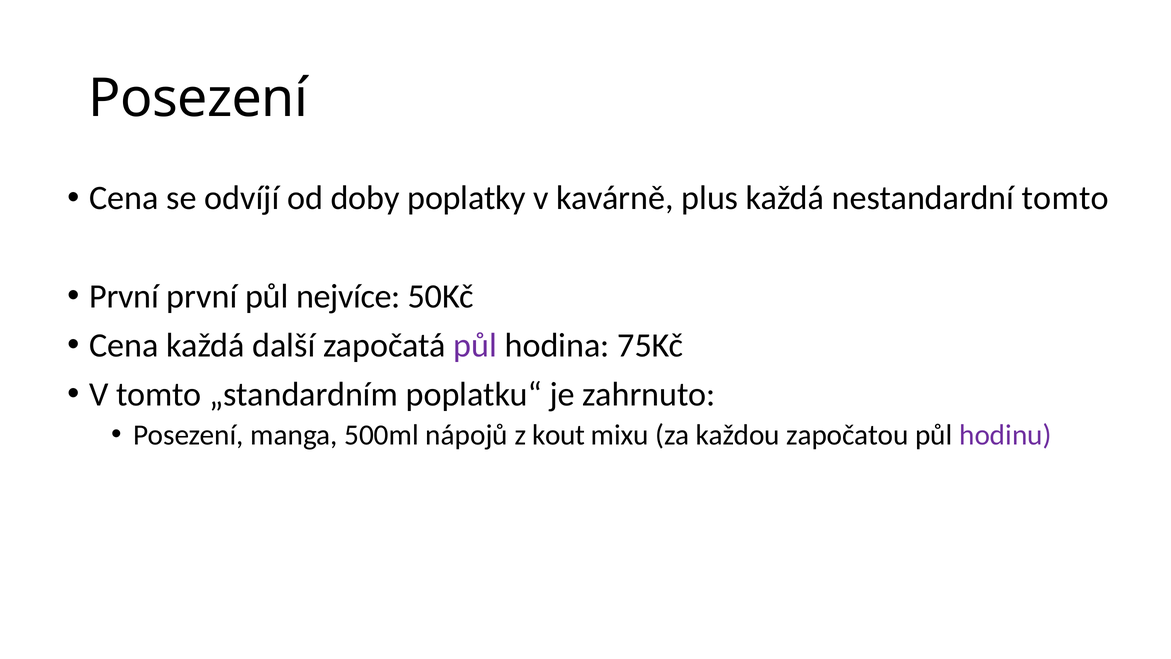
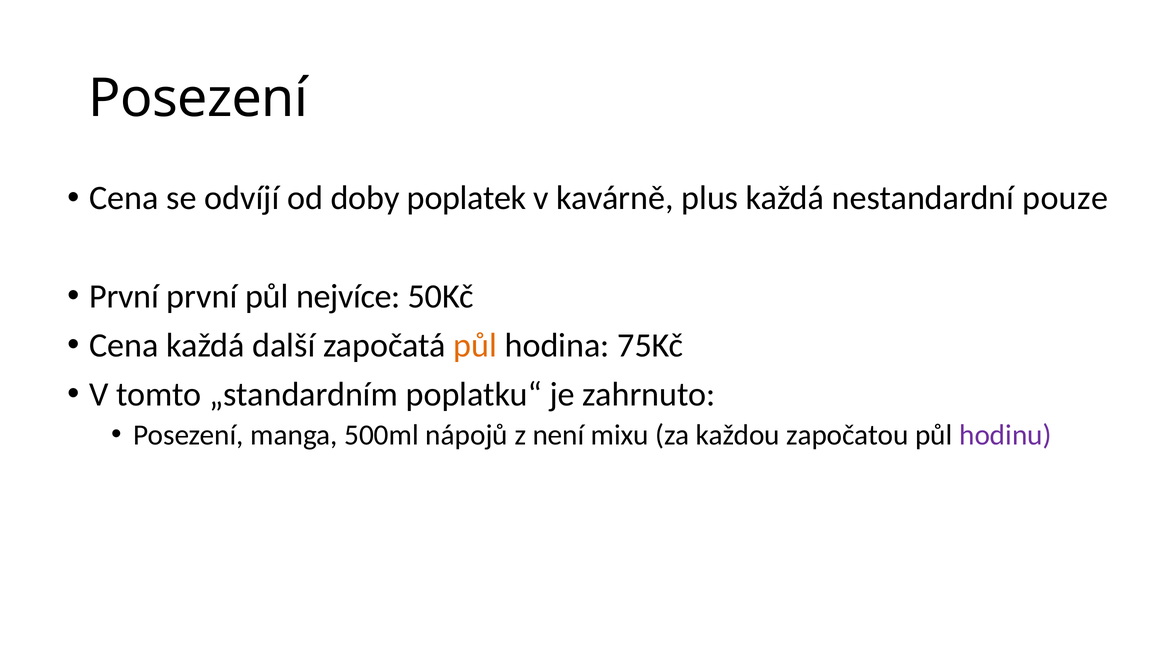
poplatky: poplatky -> poplatek (467, 198)
nestandardní tomto: tomto -> pouze (1065, 198)
půl colour: purple -> orange (475, 345)
kout: kout -> není (559, 435)
